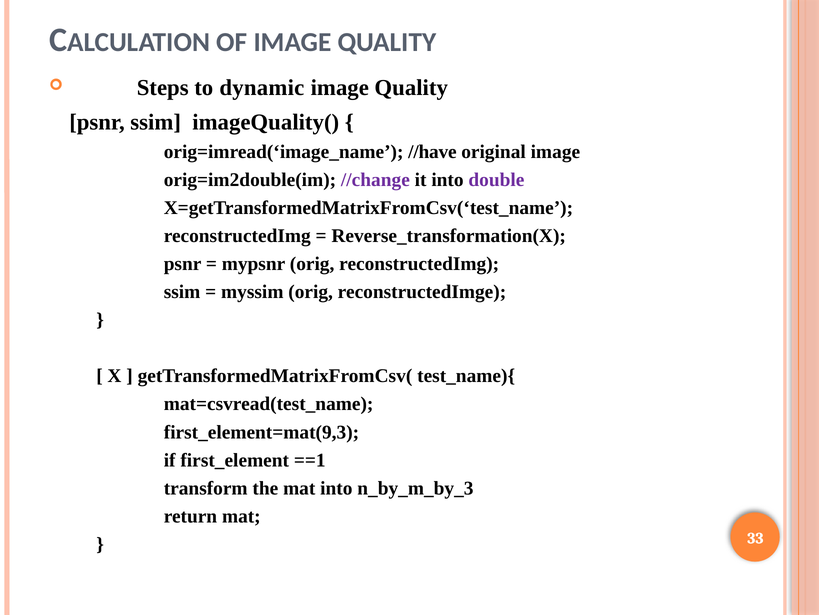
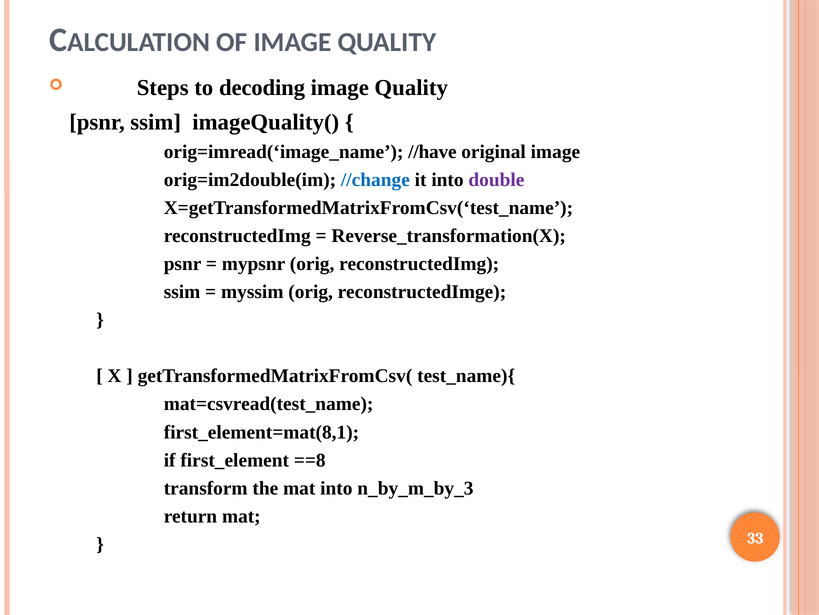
dynamic: dynamic -> decoding (262, 88)
//change colour: purple -> blue (375, 180)
first_element=mat(9,3: first_element=mat(9,3 -> first_element=mat(8,1 (261, 432)
==1: ==1 -> ==8 (310, 460)
